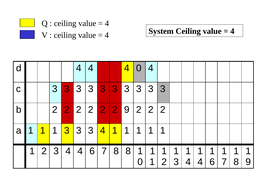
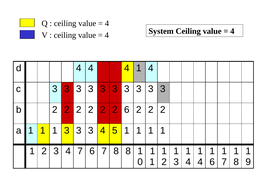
4 4 0: 0 -> 1 (139, 68)
2 9: 9 -> 6 (127, 110)
3 4 1: 1 -> 5 (115, 130)
3 4 4: 4 -> 7 (80, 151)
